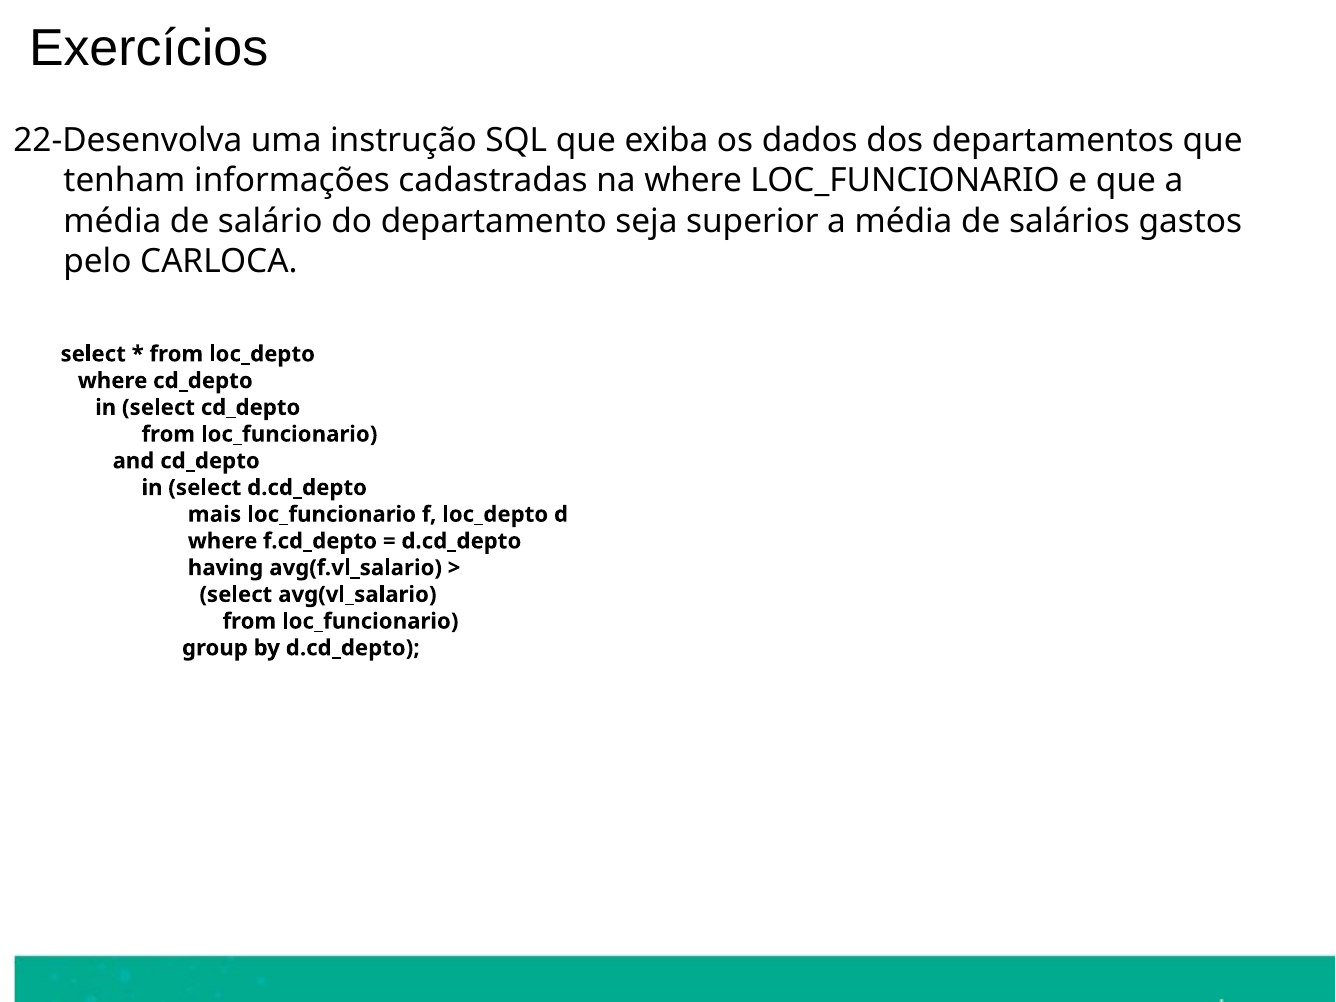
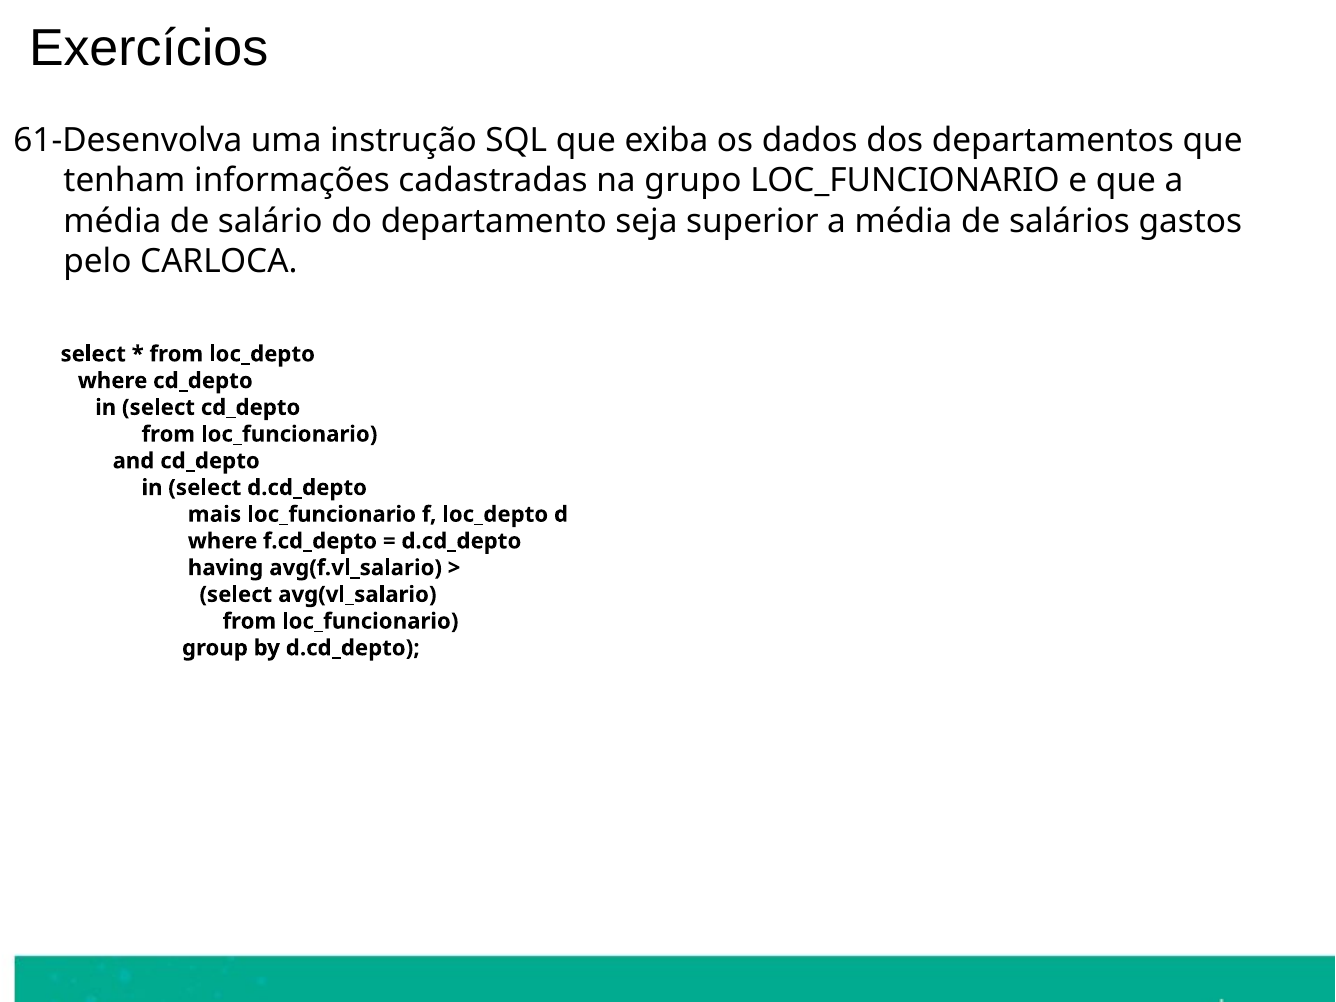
22-Desenvolva: 22-Desenvolva -> 61-Desenvolva (128, 141)
na where: where -> grupo (693, 181)
